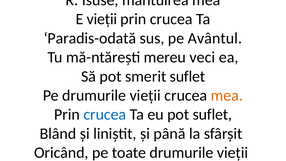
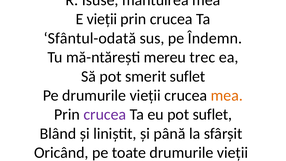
Paradis-odată: Paradis-odată -> Sfântul-odată (90, 38)
Avântul: Avântul -> Îndemn (215, 38)
veci: veci -> trec (202, 57)
crucea colour: blue -> purple (105, 114)
